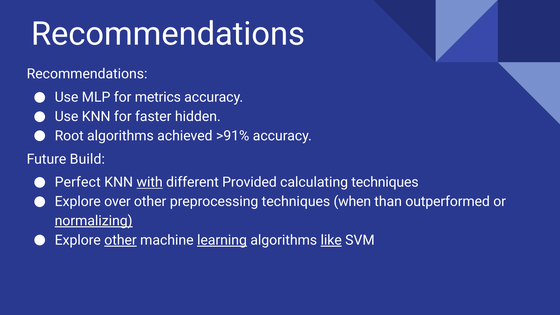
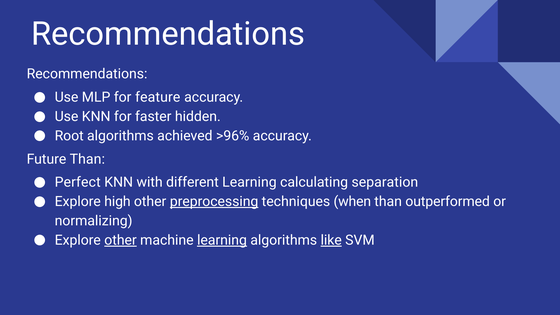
metrics: metrics -> feature (158, 97)
>91%: >91% -> >96% (233, 136)
Future Build: Build -> Than (87, 159)
with underline: present -> none (150, 182)
different Provided: Provided -> Learning (249, 182)
calculating techniques: techniques -> separation (385, 182)
over: over -> high (117, 202)
preprocessing underline: none -> present (214, 202)
normalizing underline: present -> none (94, 221)
